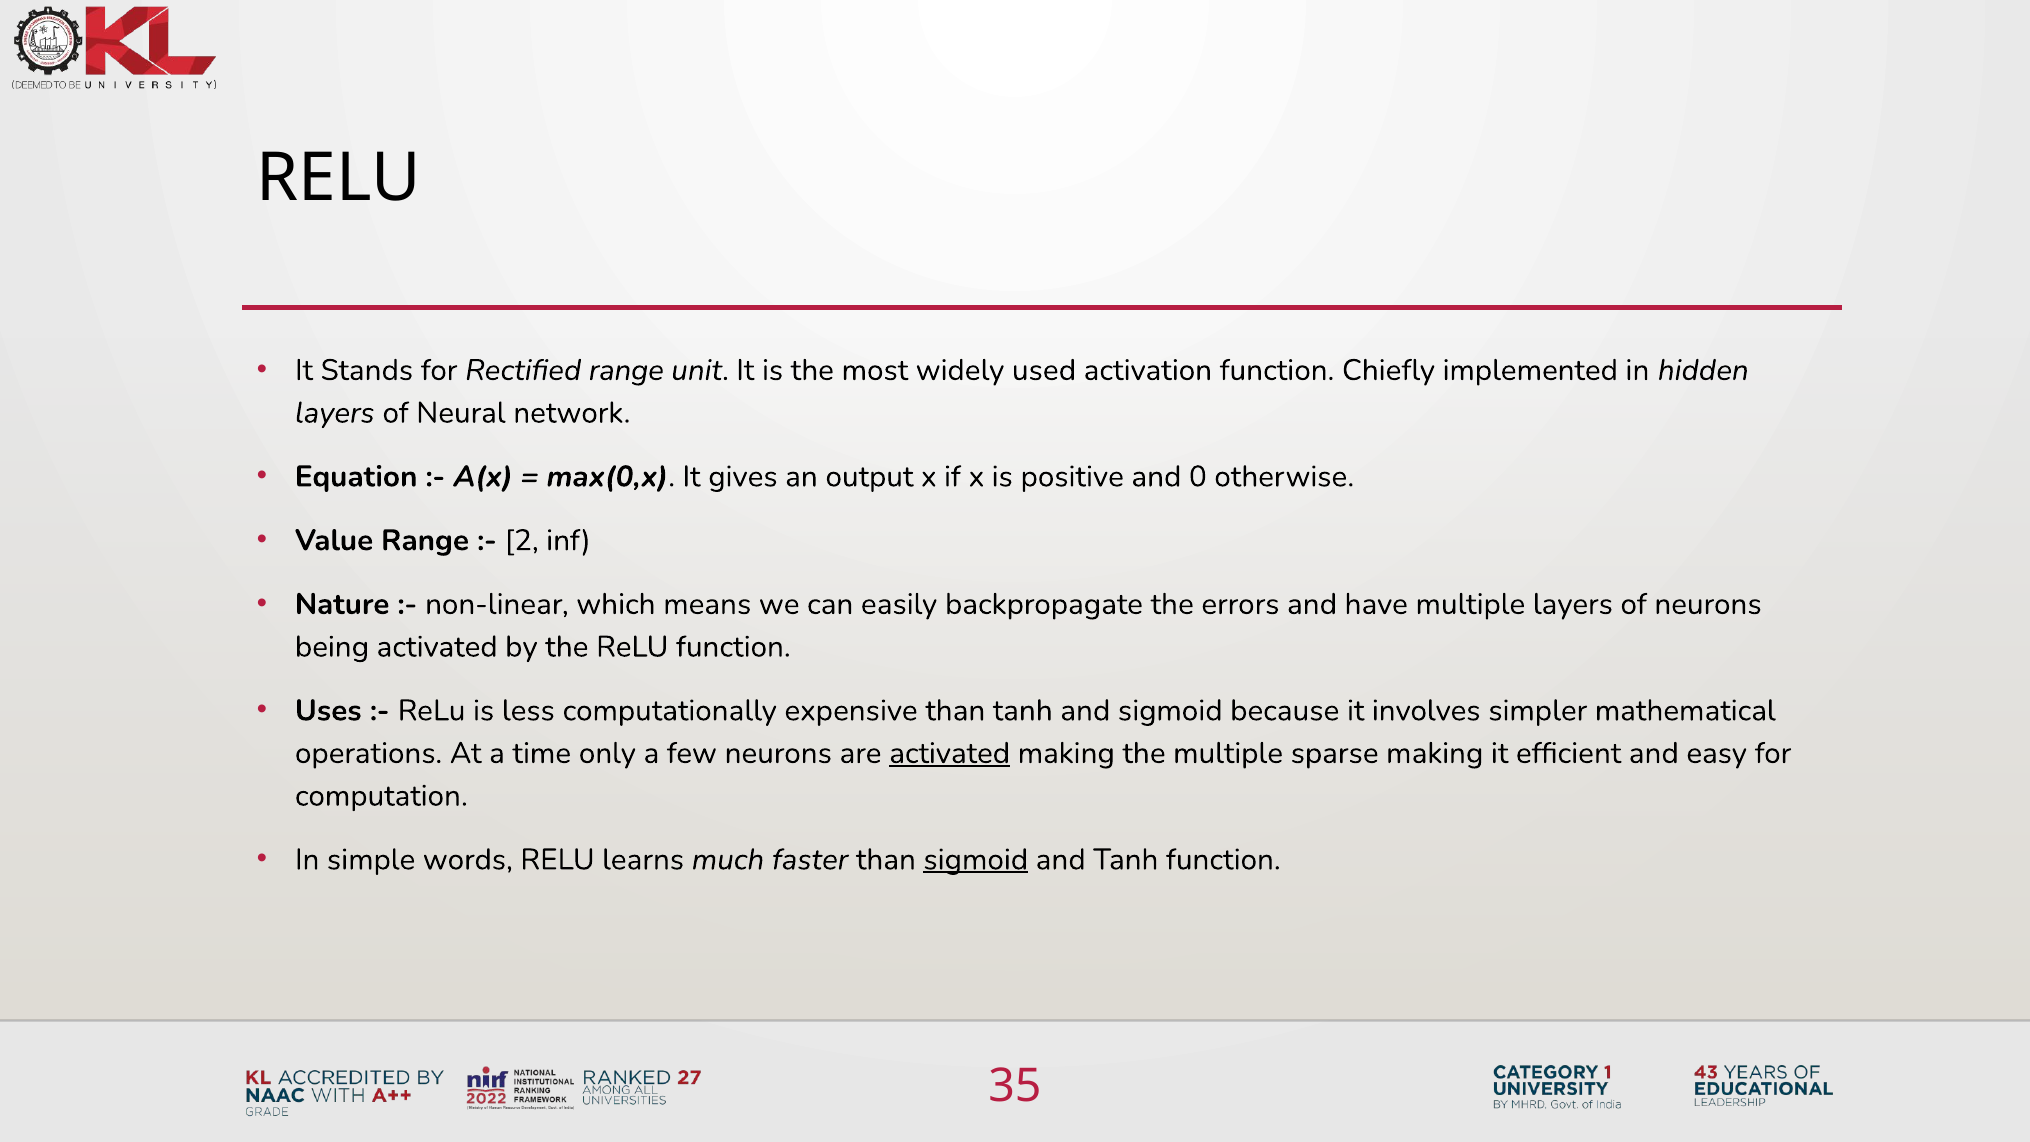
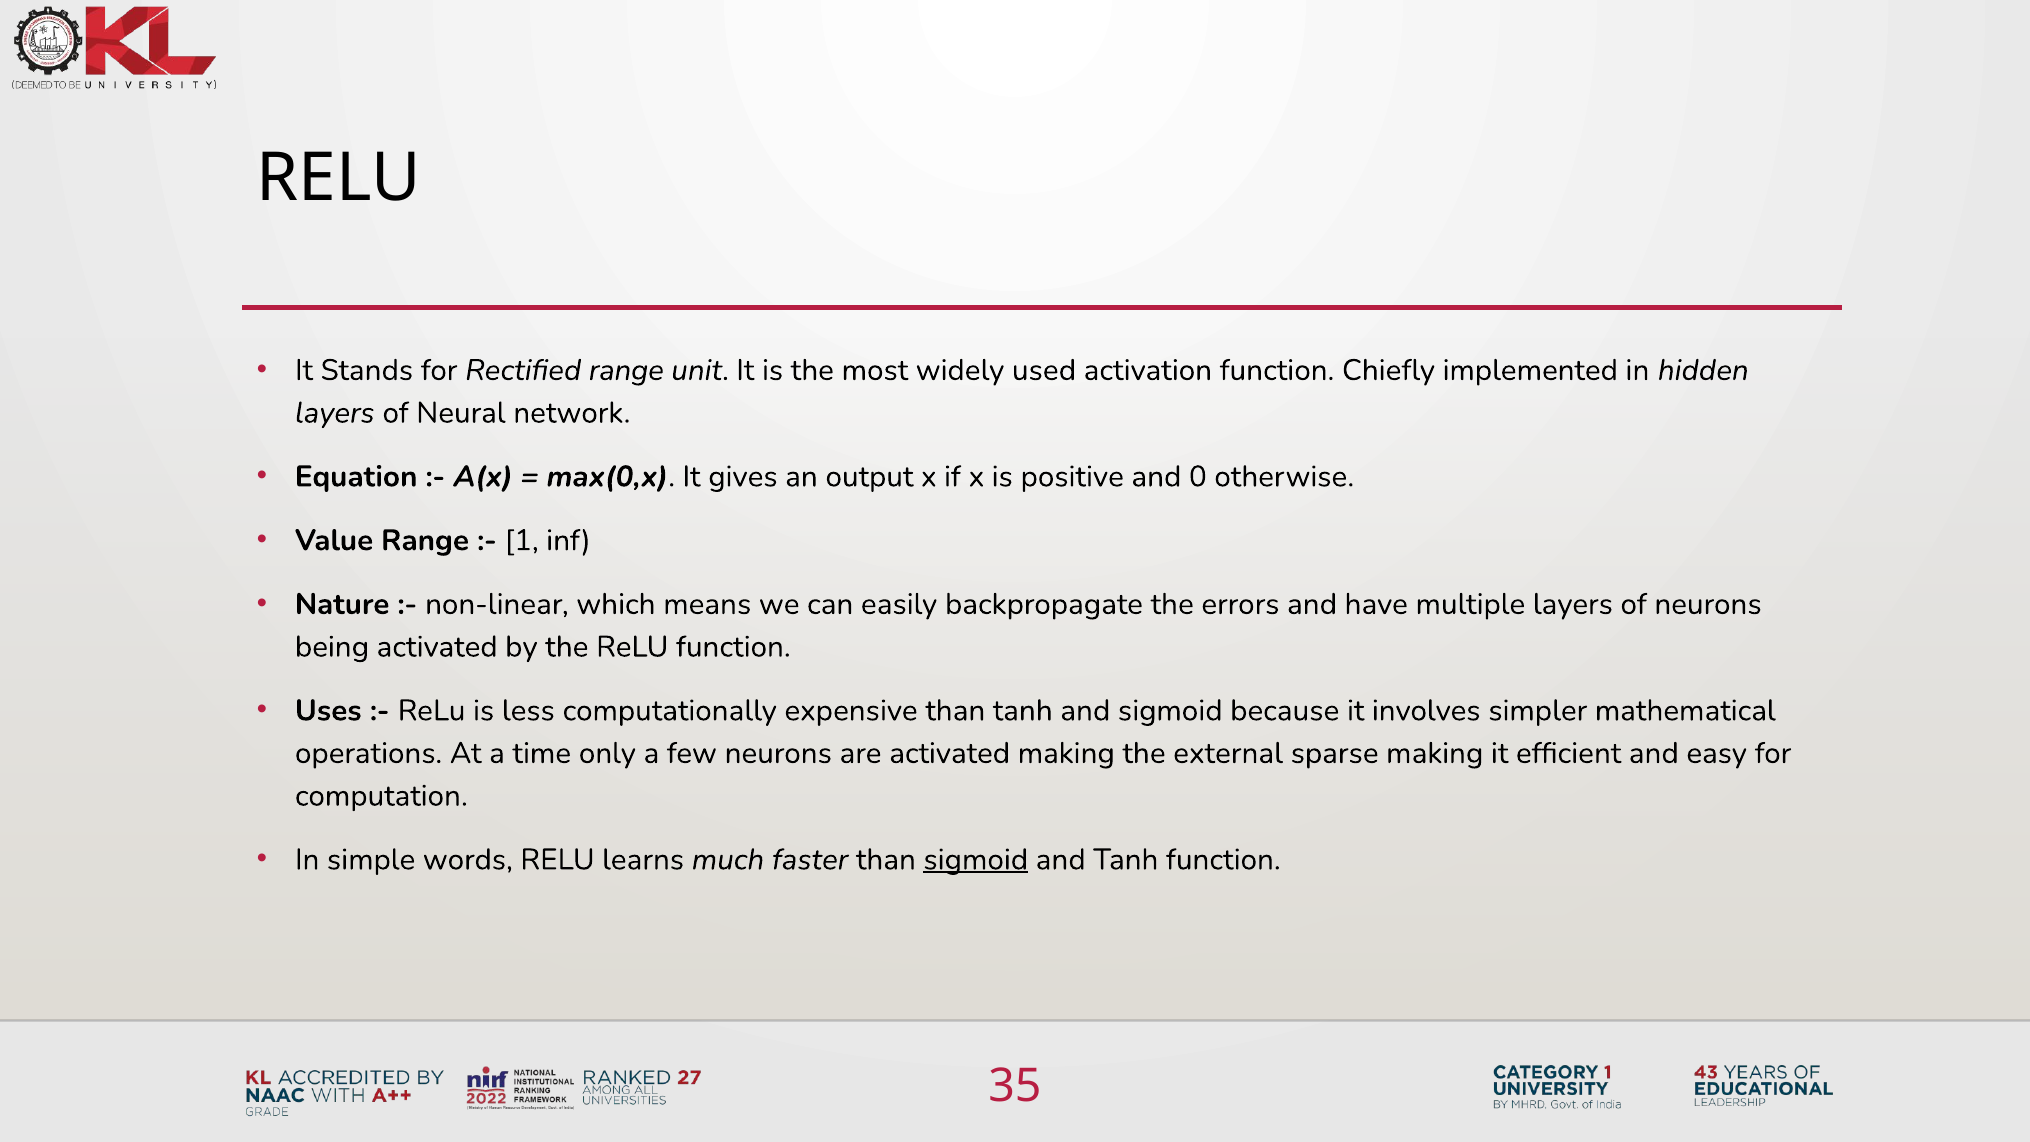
2: 2 -> 1 (522, 540)
activated underline: present -> none (950, 753)
the multiple: multiple -> external (1228, 753)
